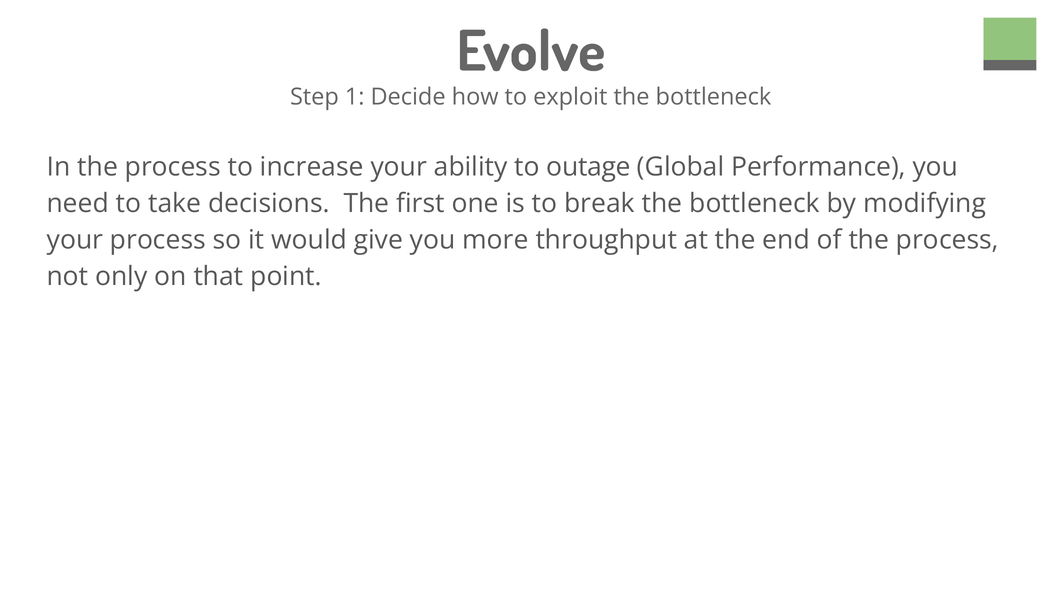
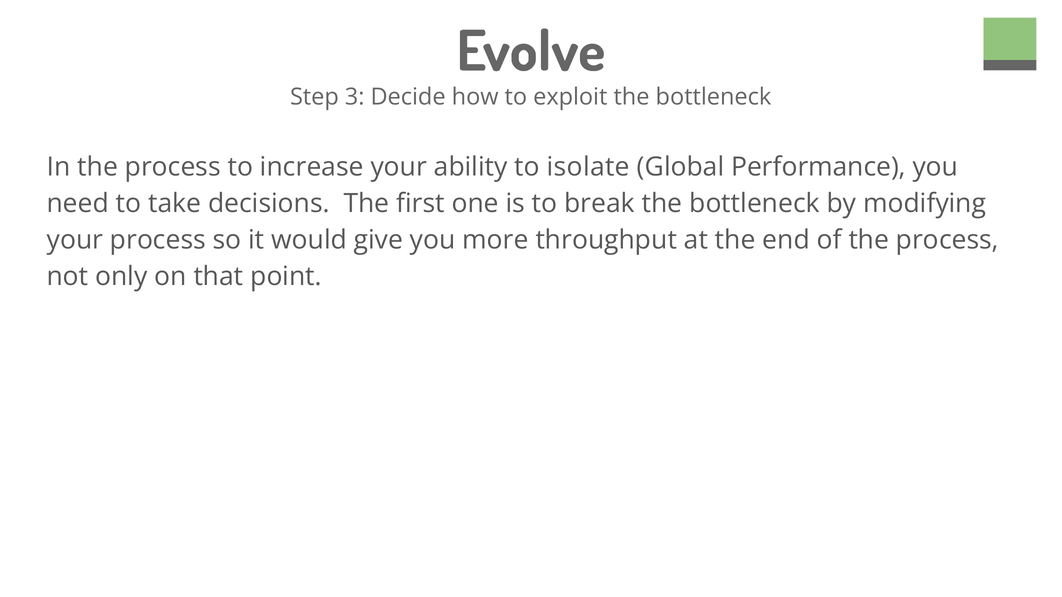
1: 1 -> 3 (355, 97)
outage: outage -> isolate (588, 167)
